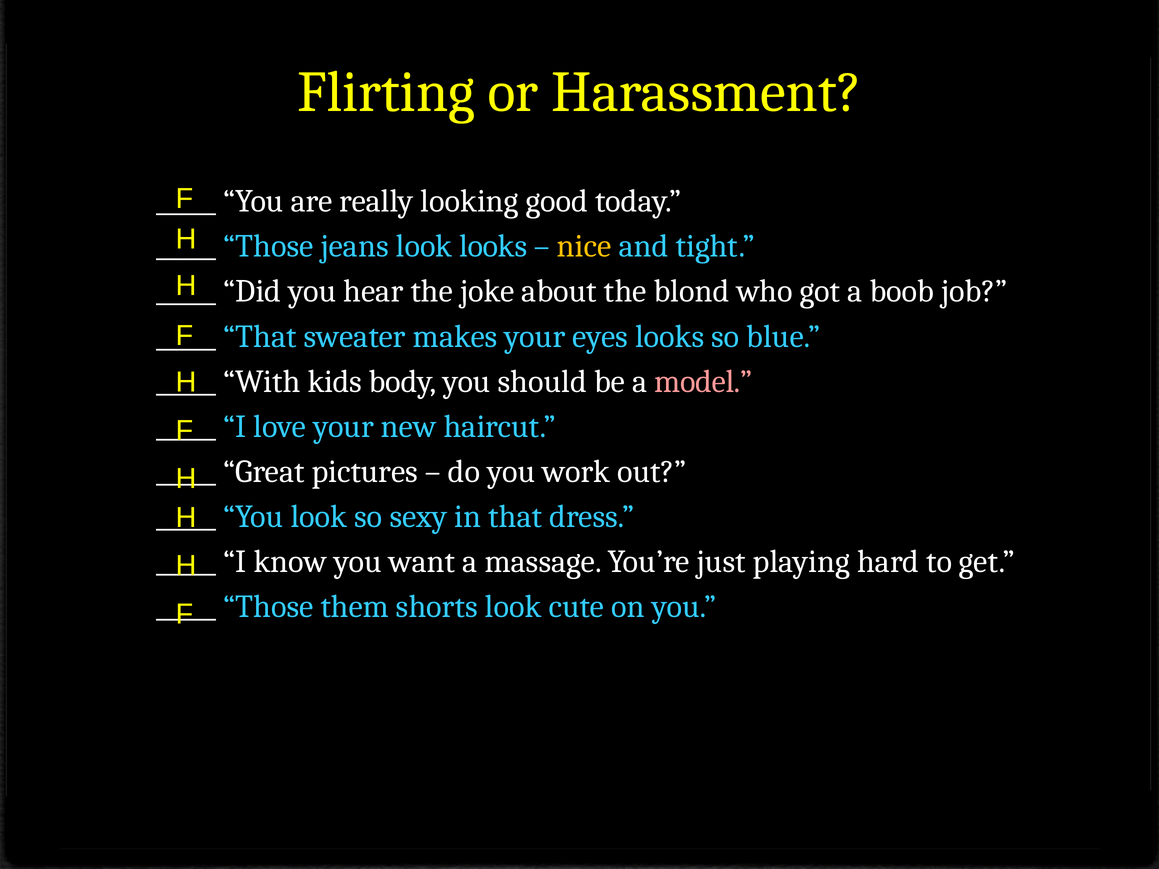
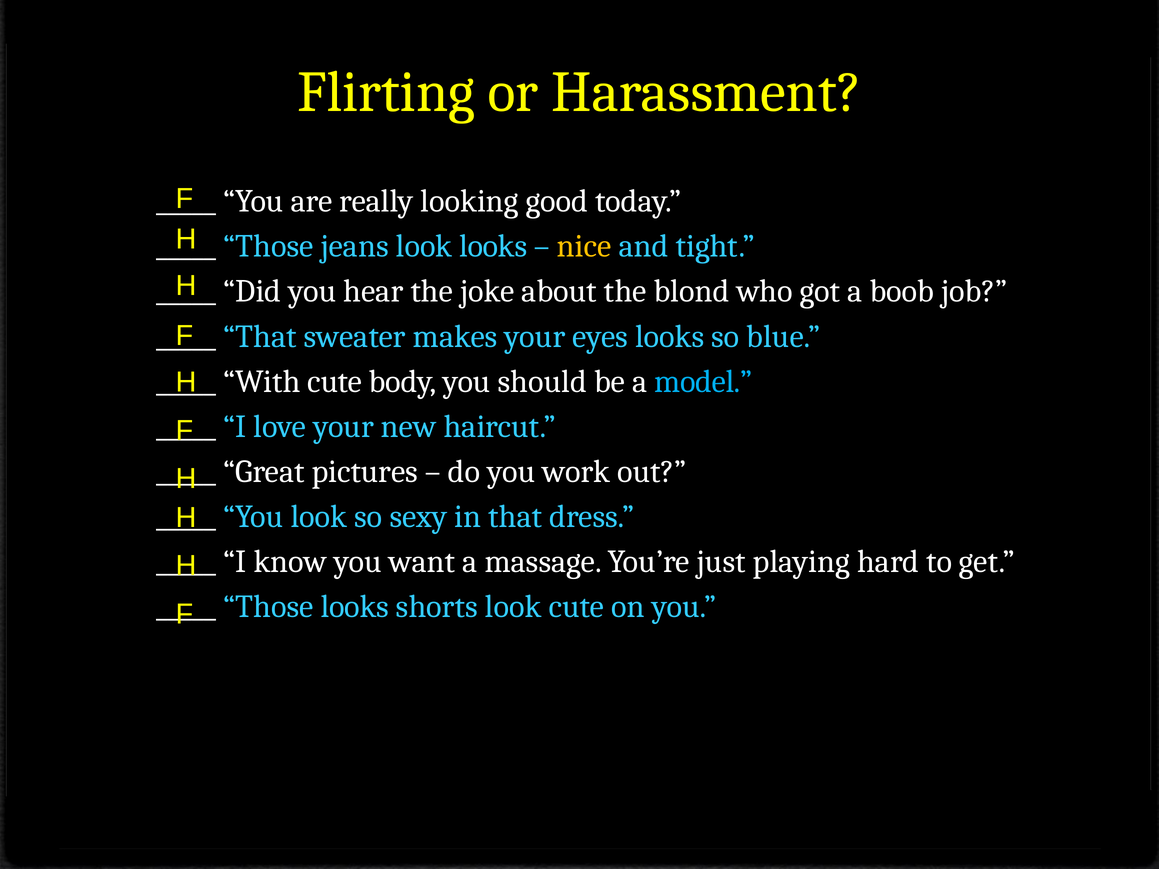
With kids: kids -> cute (335, 382)
model colour: pink -> light blue (703, 382)
Those them: them -> looks (355, 607)
